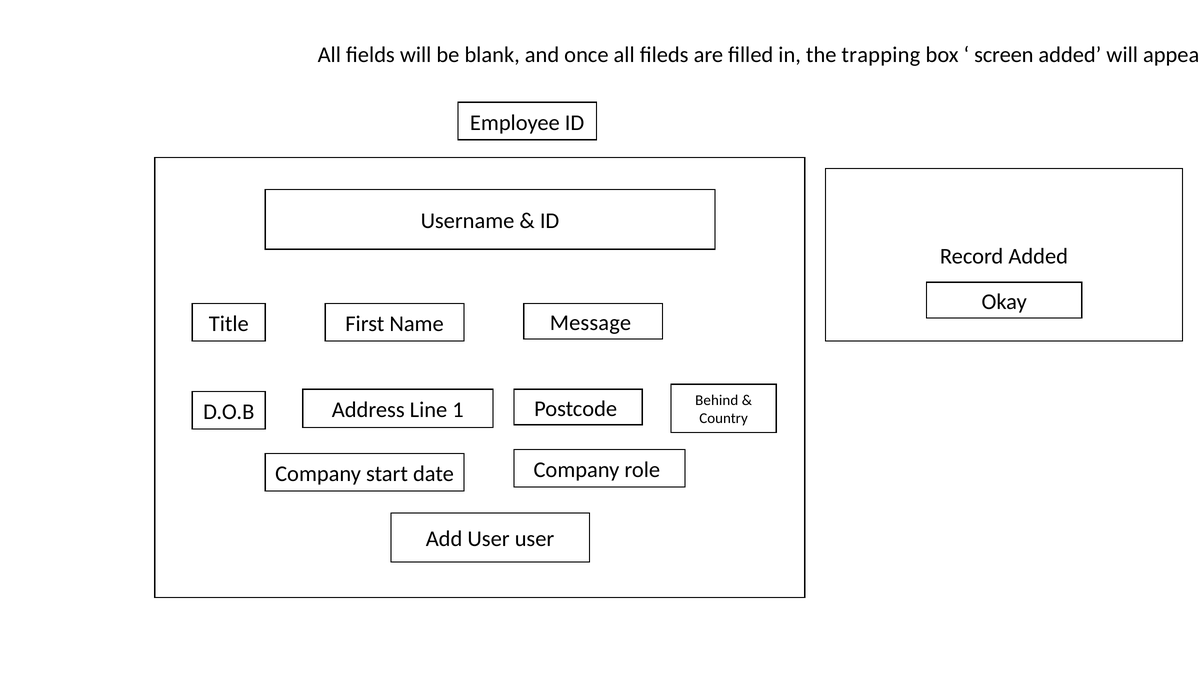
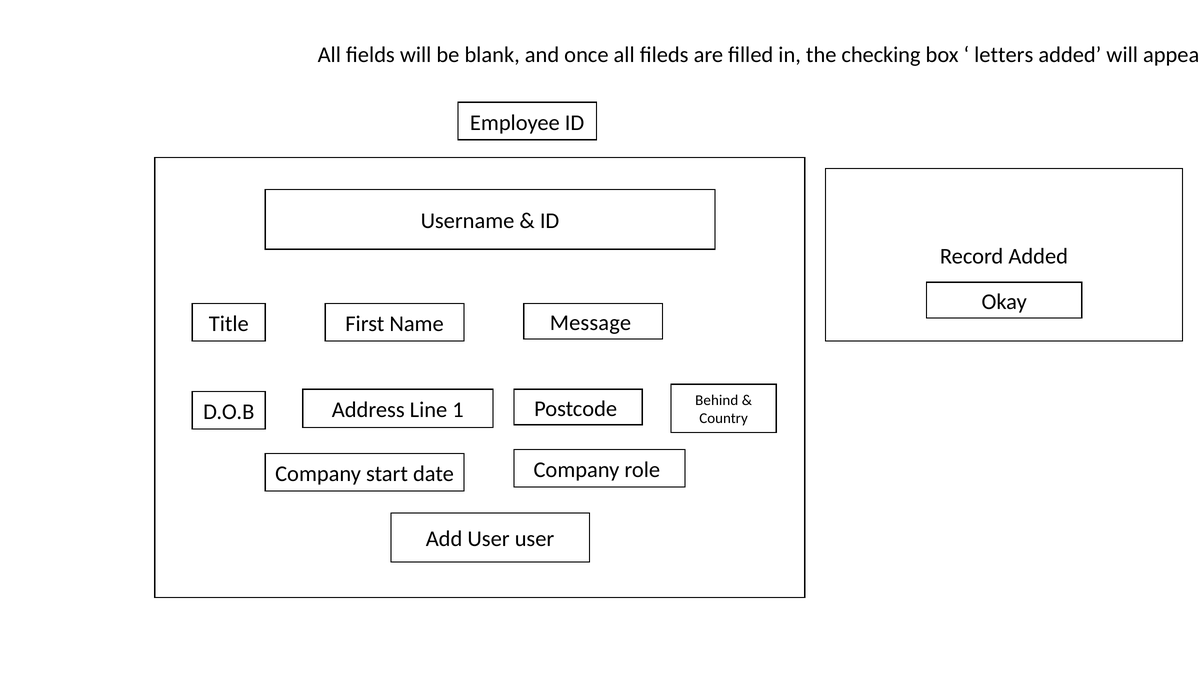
trapping: trapping -> checking (881, 55)
screen: screen -> letters (1004, 55)
